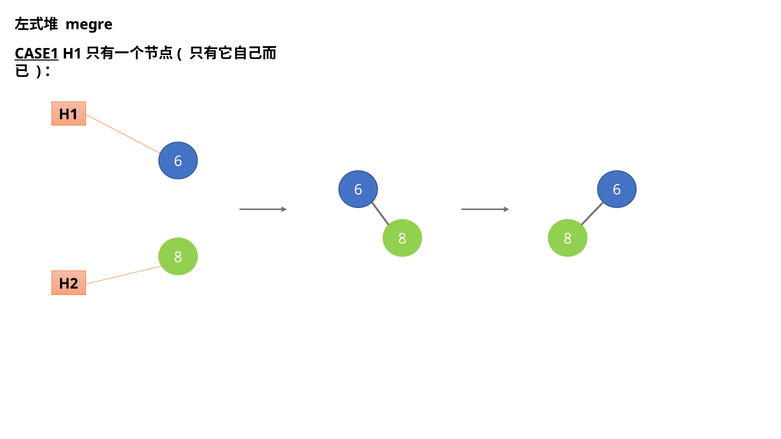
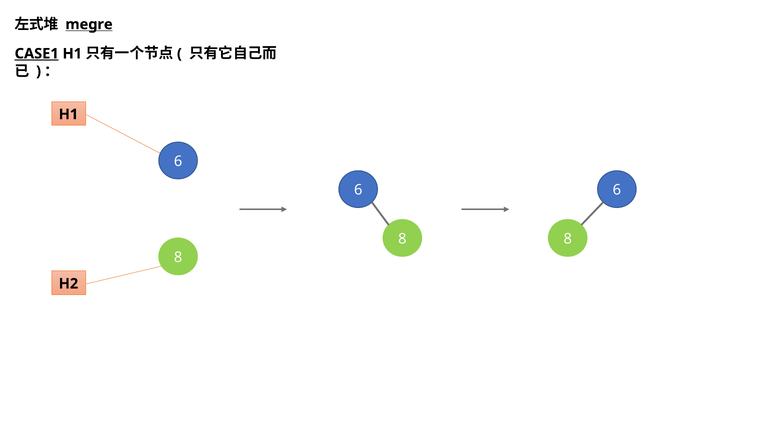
megre underline: none -> present (89, 24)
